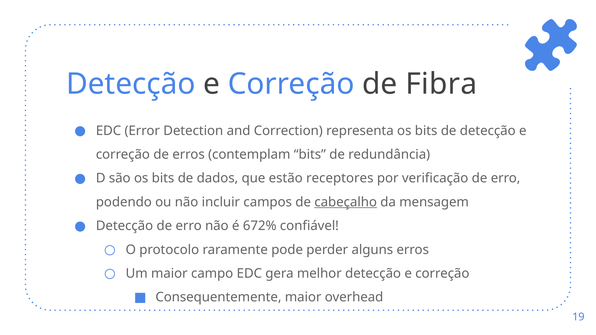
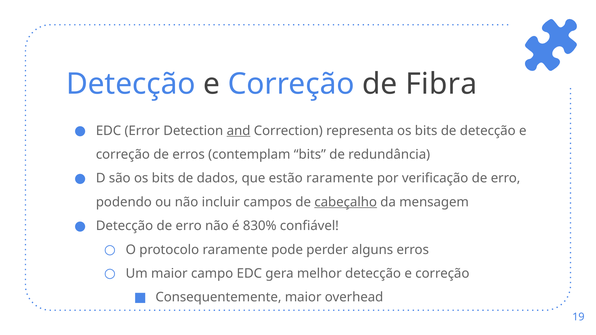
and underline: none -> present (239, 131)
estão receptores: receptores -> raramente (340, 178)
672%: 672% -> 830% (260, 226)
